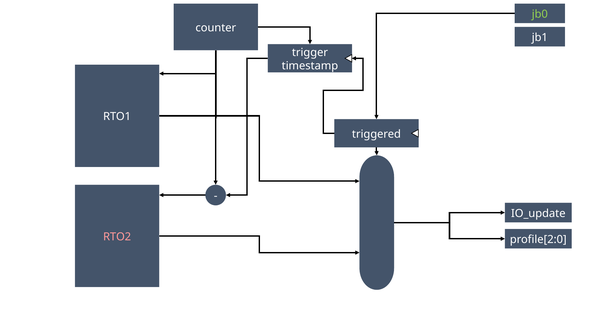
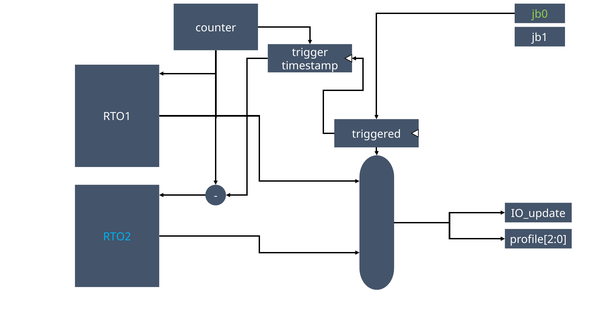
RTO2 colour: pink -> light blue (117, 237)
